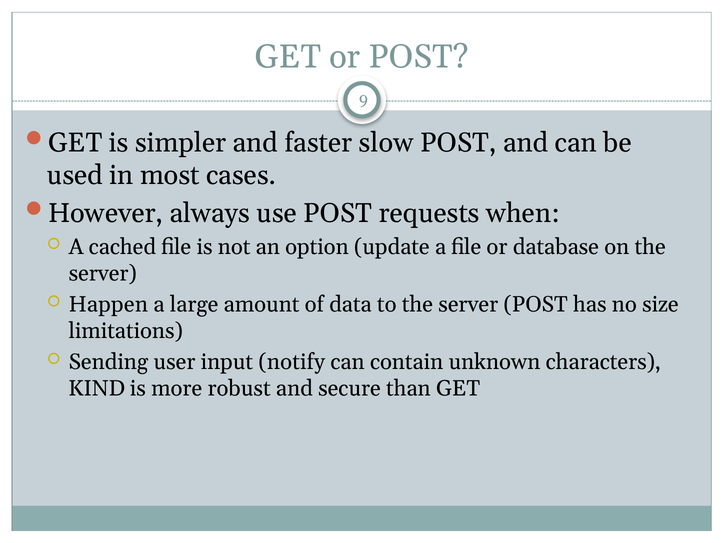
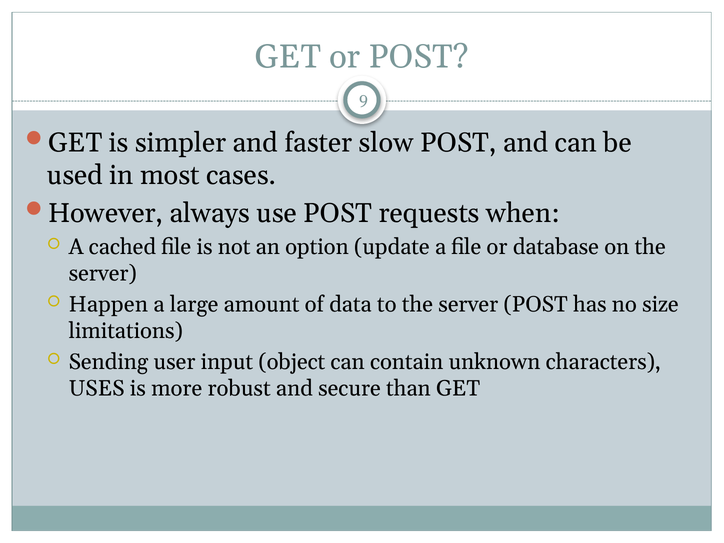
notify: notify -> object (292, 362)
KIND: KIND -> USES (97, 389)
